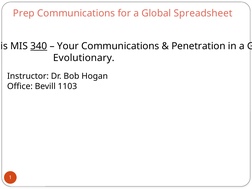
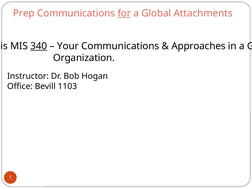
for underline: none -> present (124, 13)
Spreadsheet: Spreadsheet -> Attachments (203, 13)
Penetration: Penetration -> Approaches (199, 46)
Evolutionary: Evolutionary -> Organization (84, 58)
